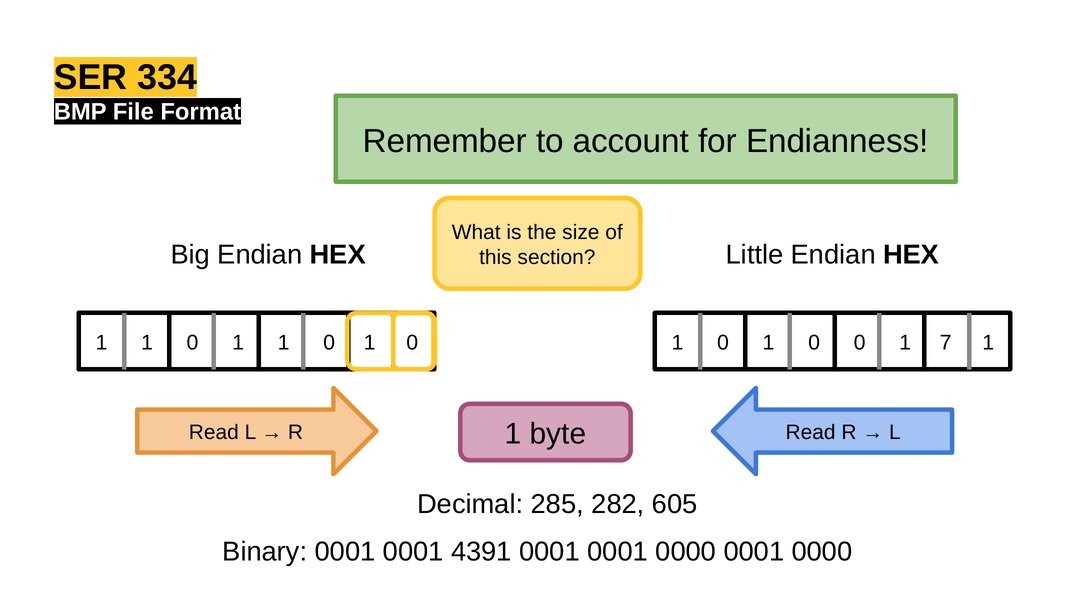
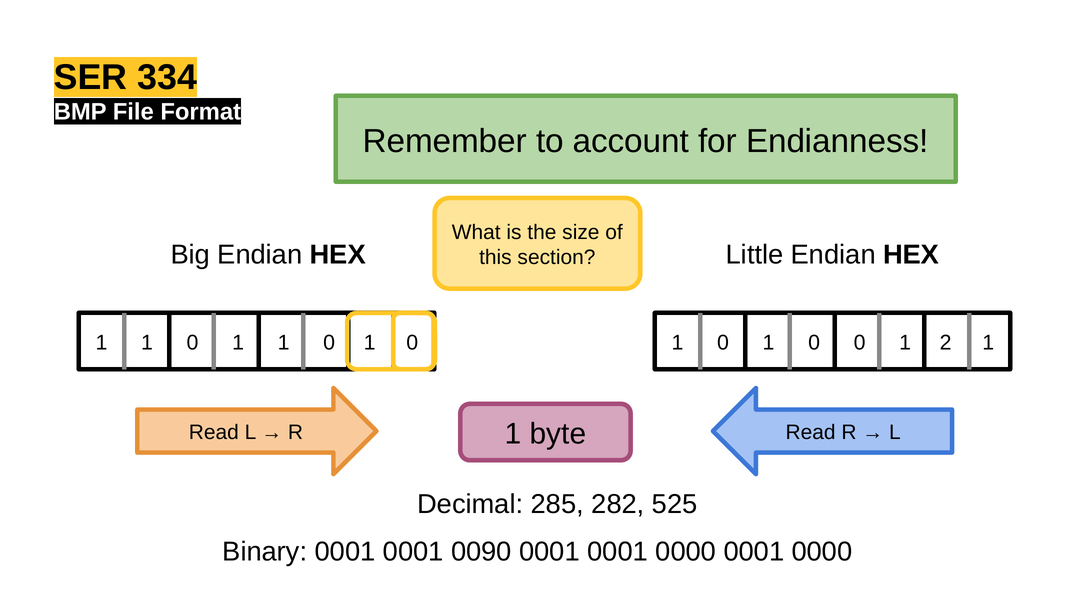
7: 7 -> 2 (946, 343)
605: 605 -> 525 (675, 505)
4391: 4391 -> 0090 (481, 552)
